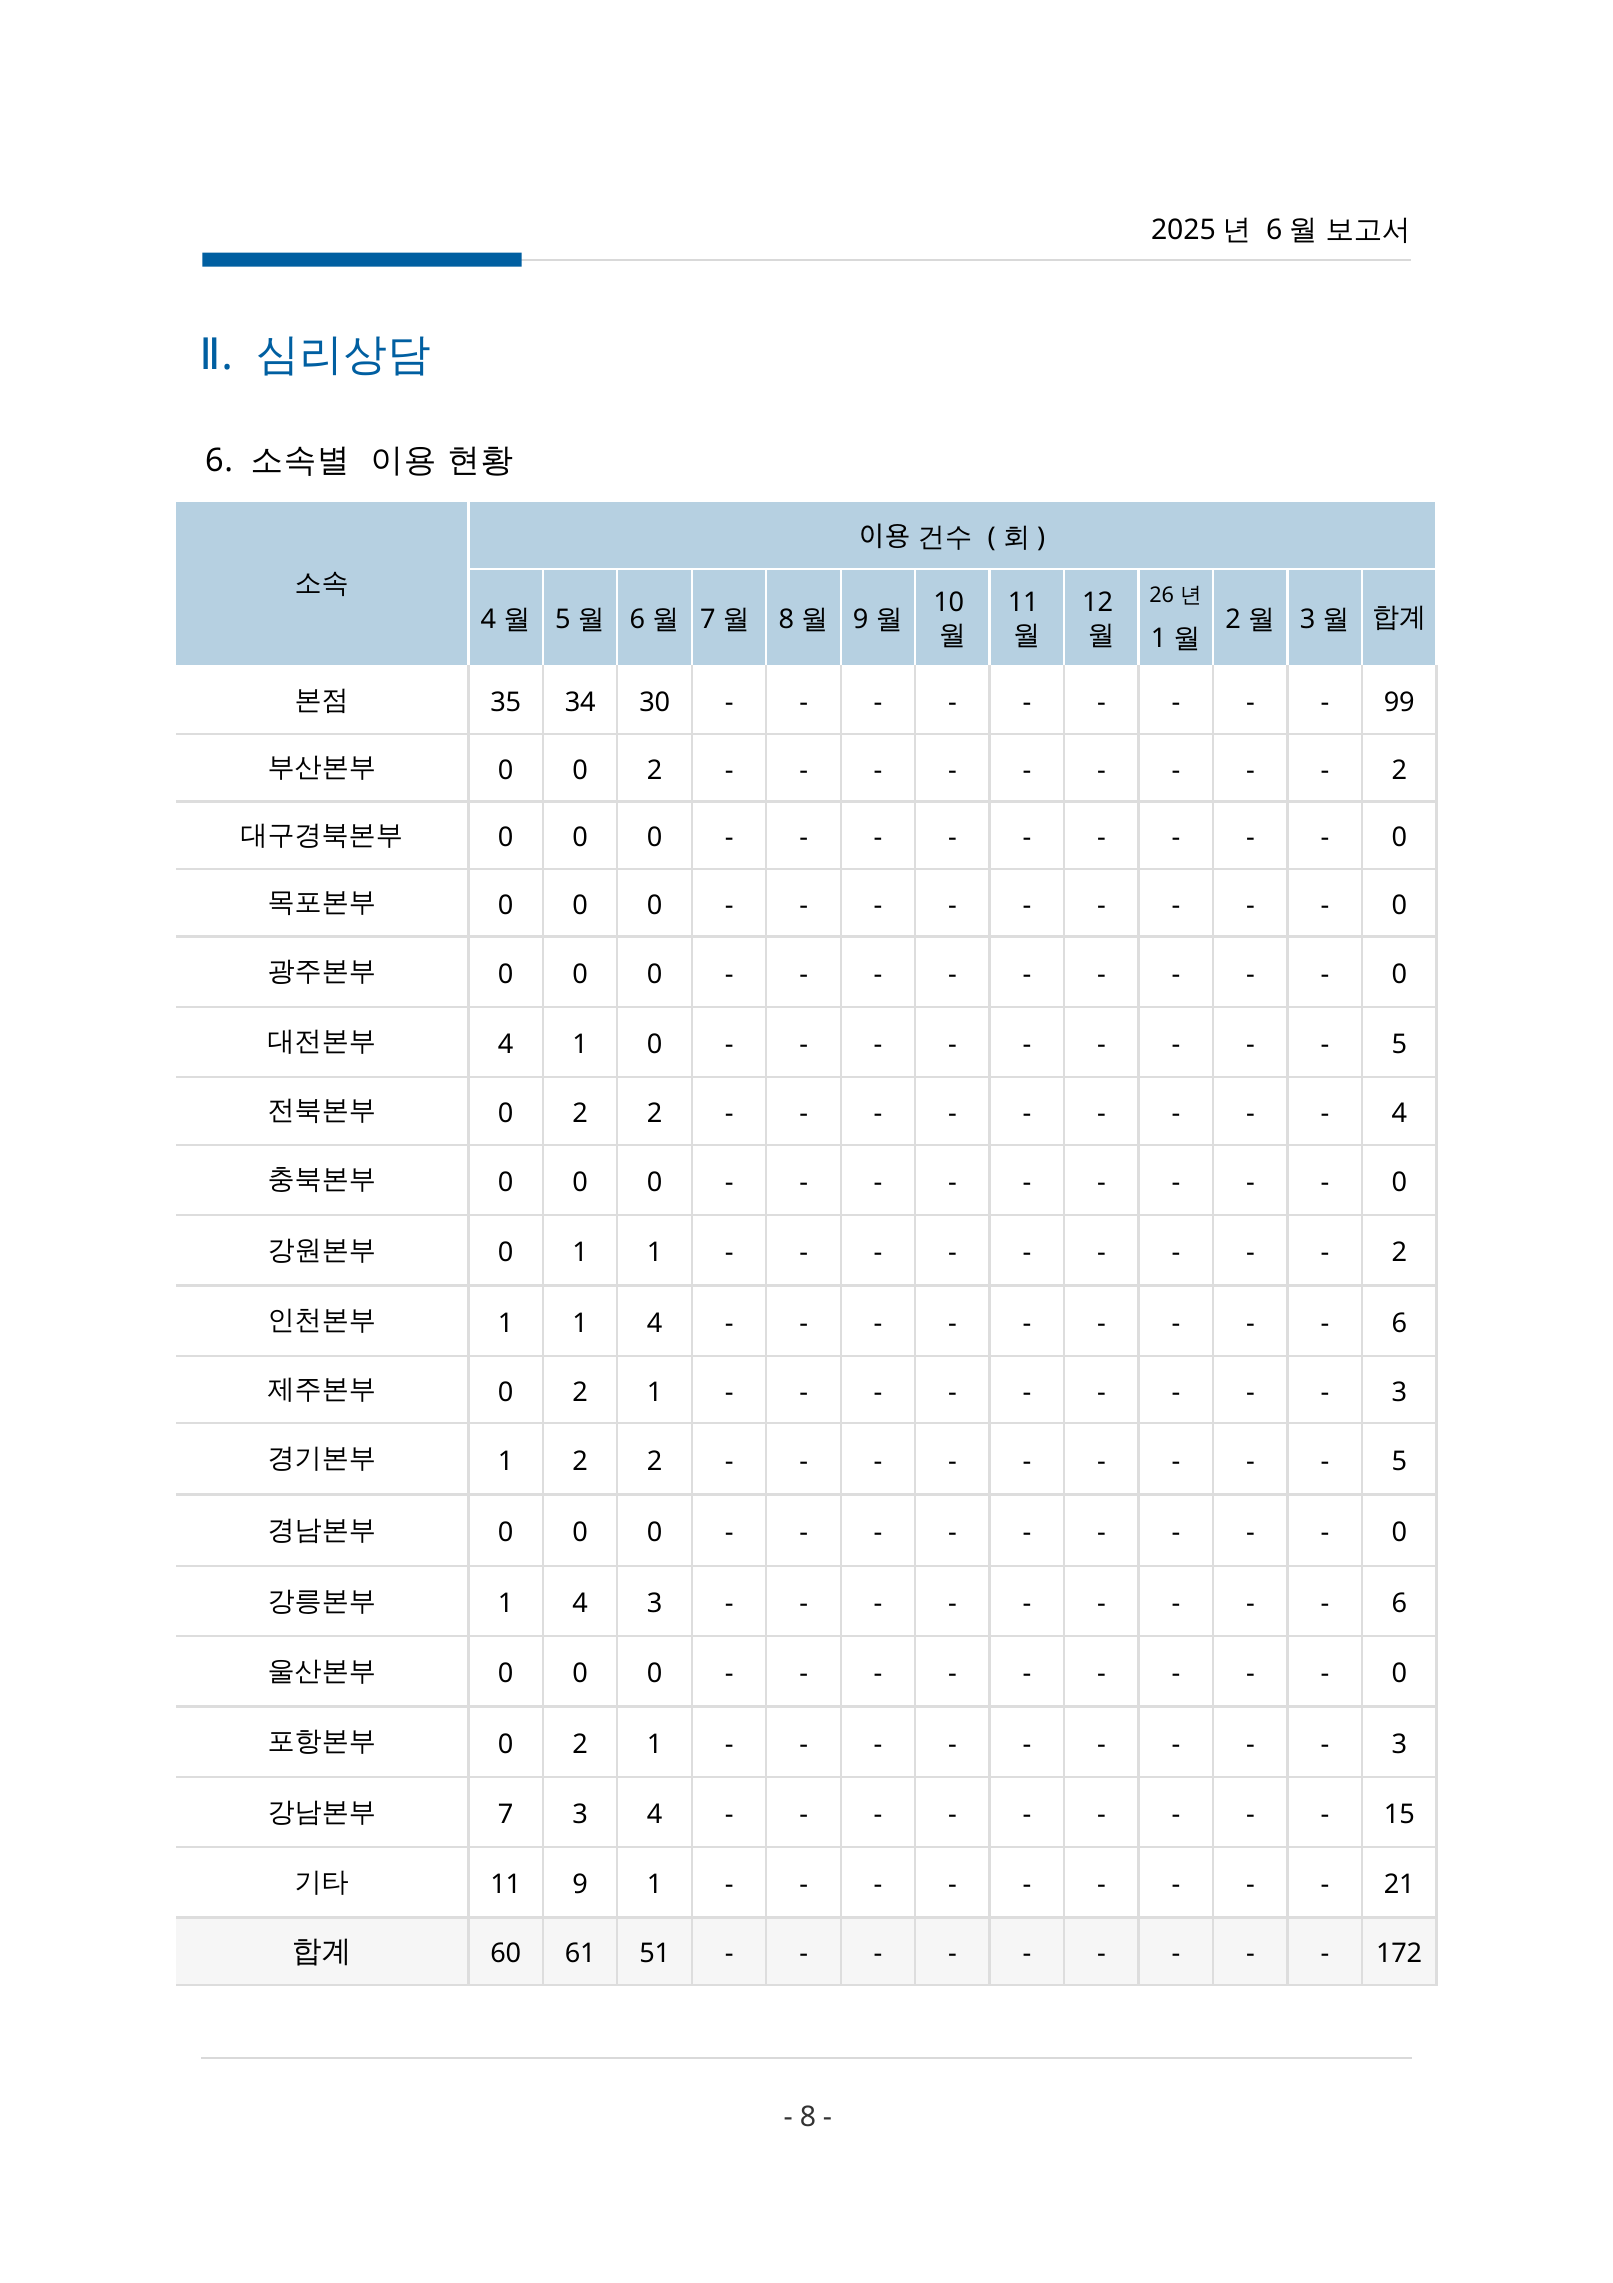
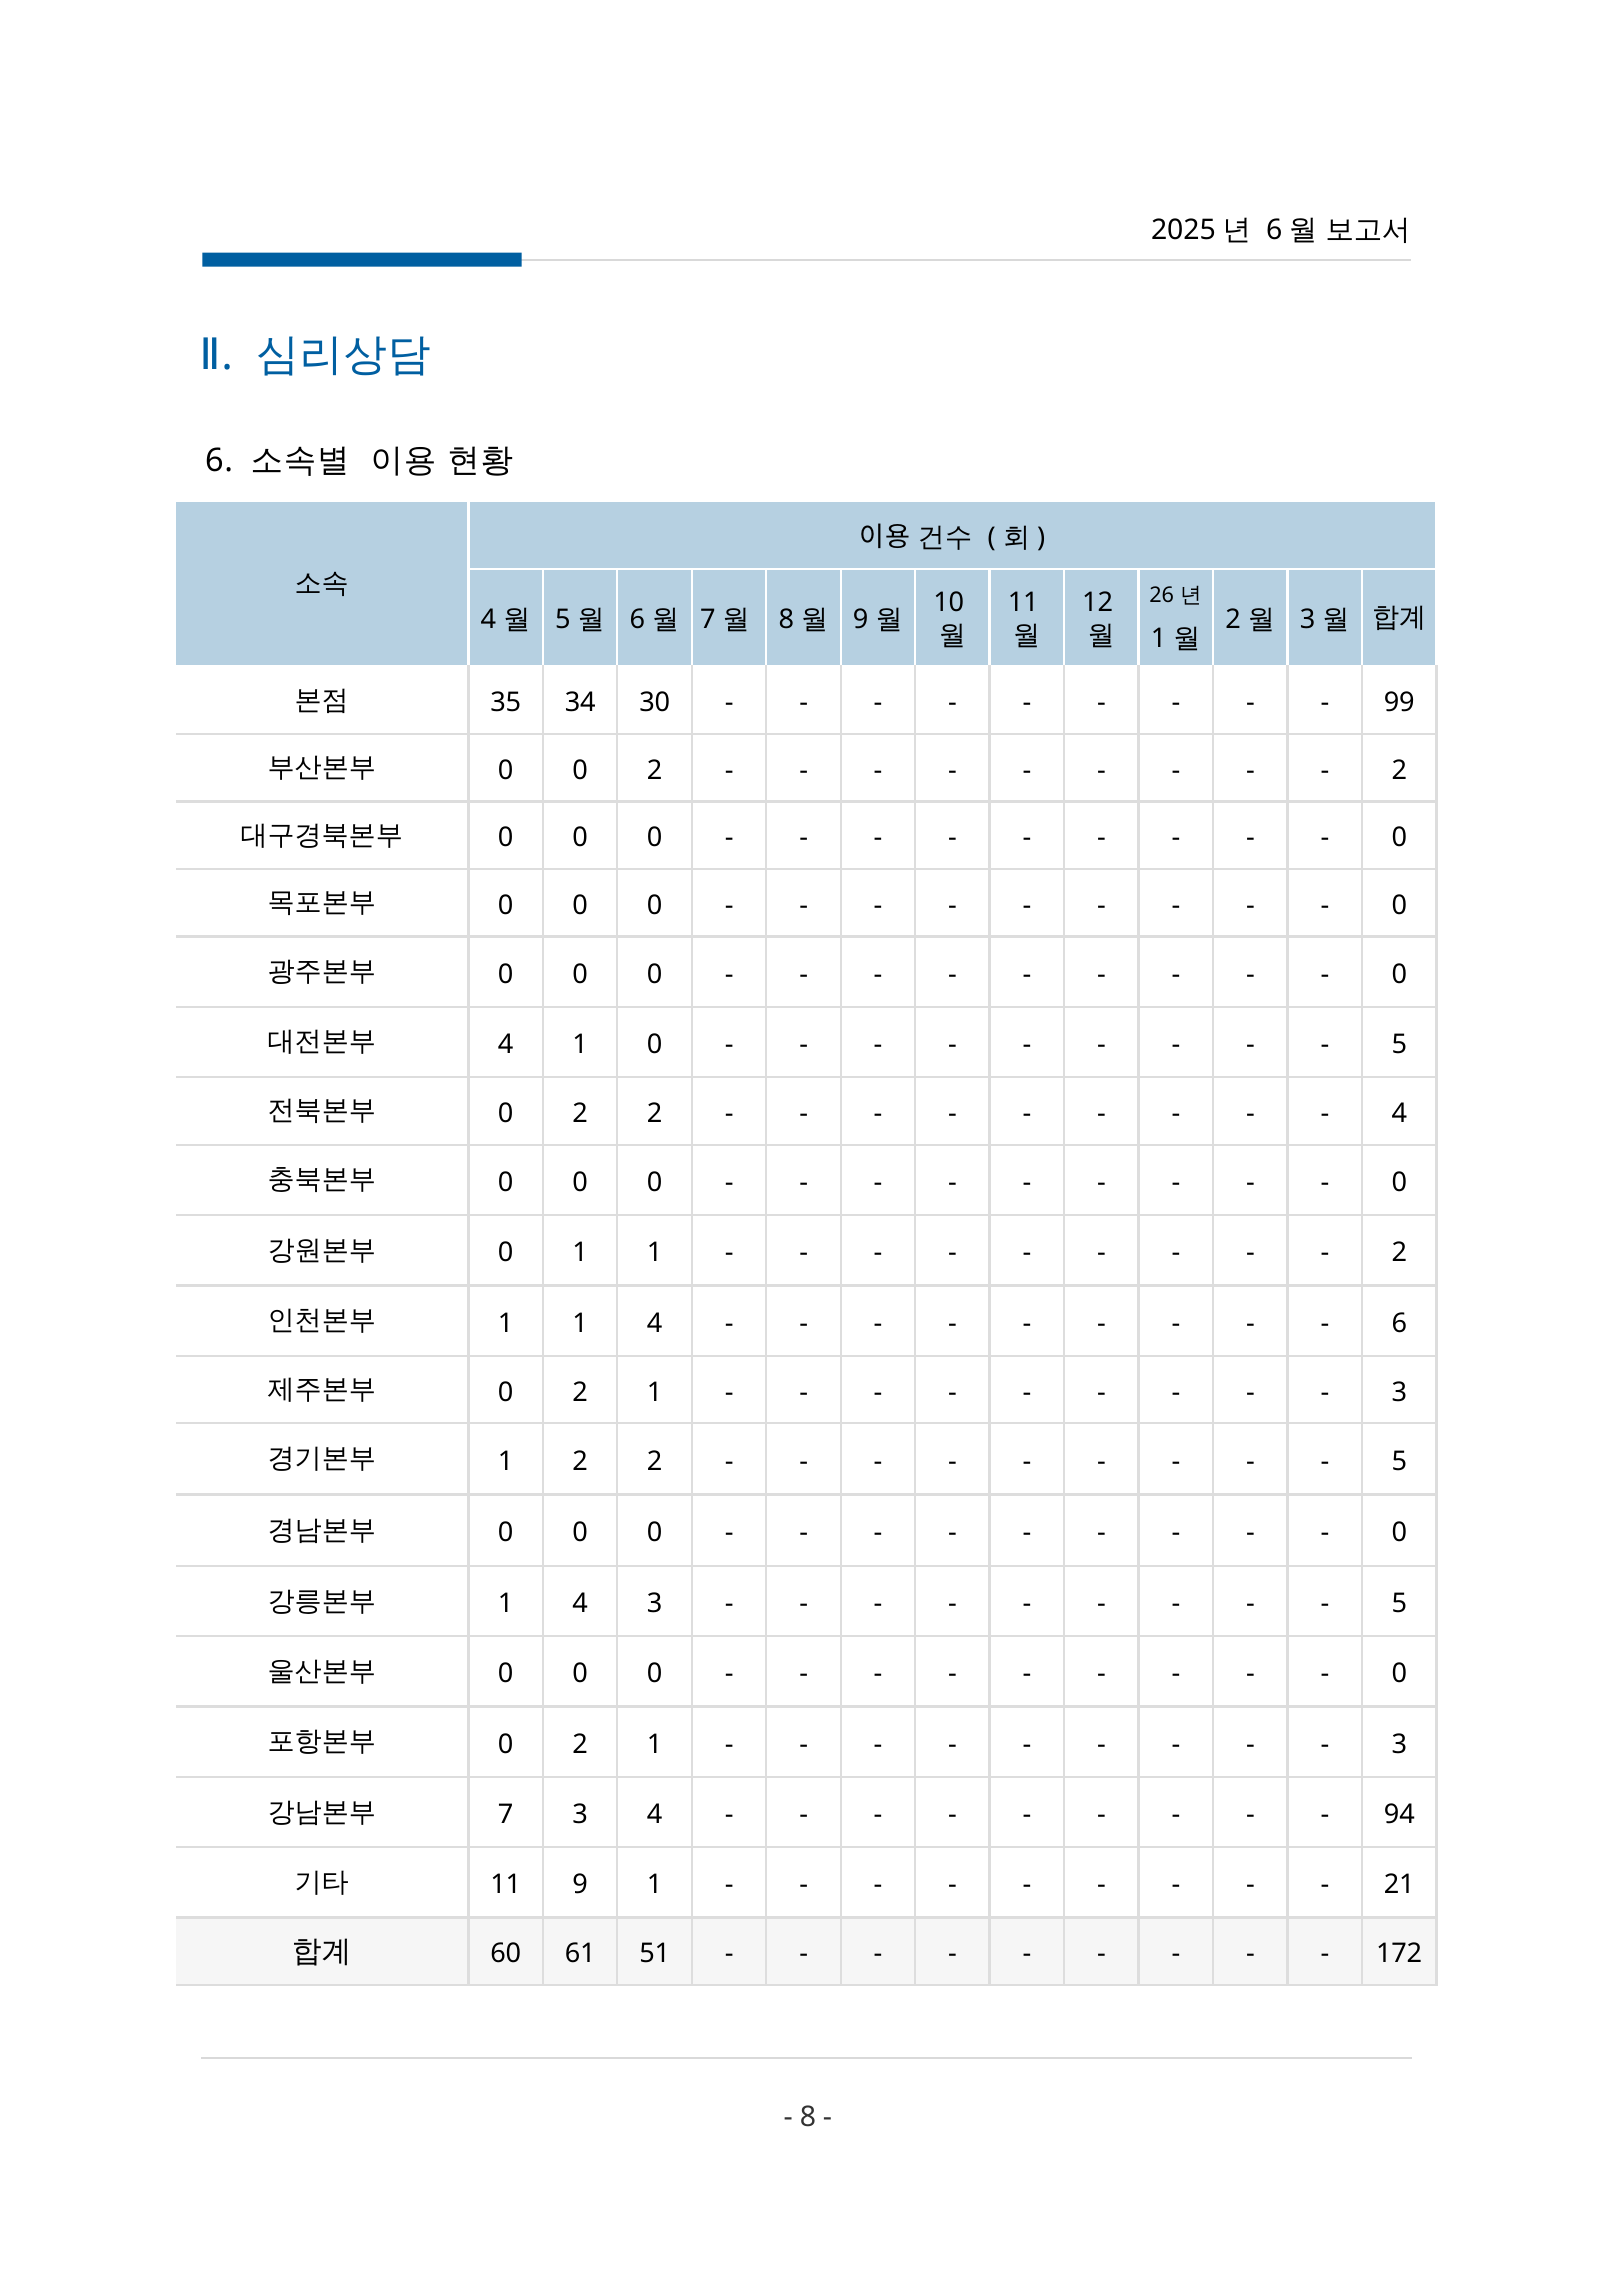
6: 6 -> 5 (1399, 1603)
15: 15 -> 94 (1399, 1814)
